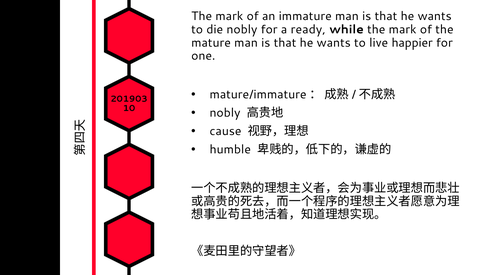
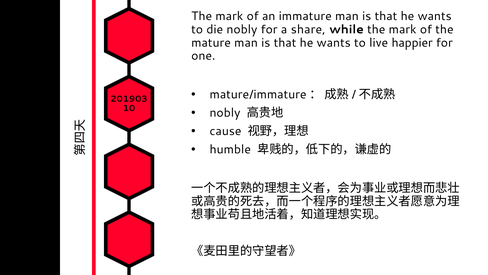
ready: ready -> share (308, 29)
